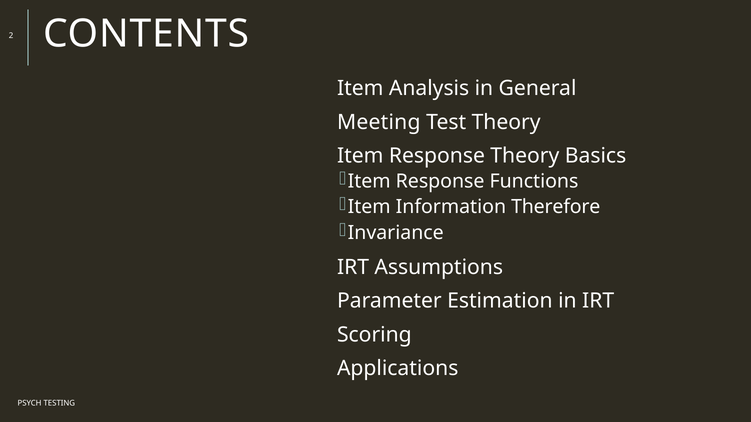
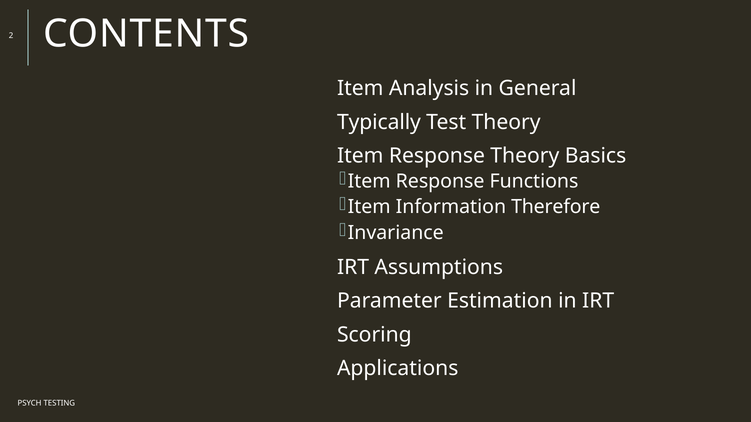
Meeting: Meeting -> Typically (379, 122)
